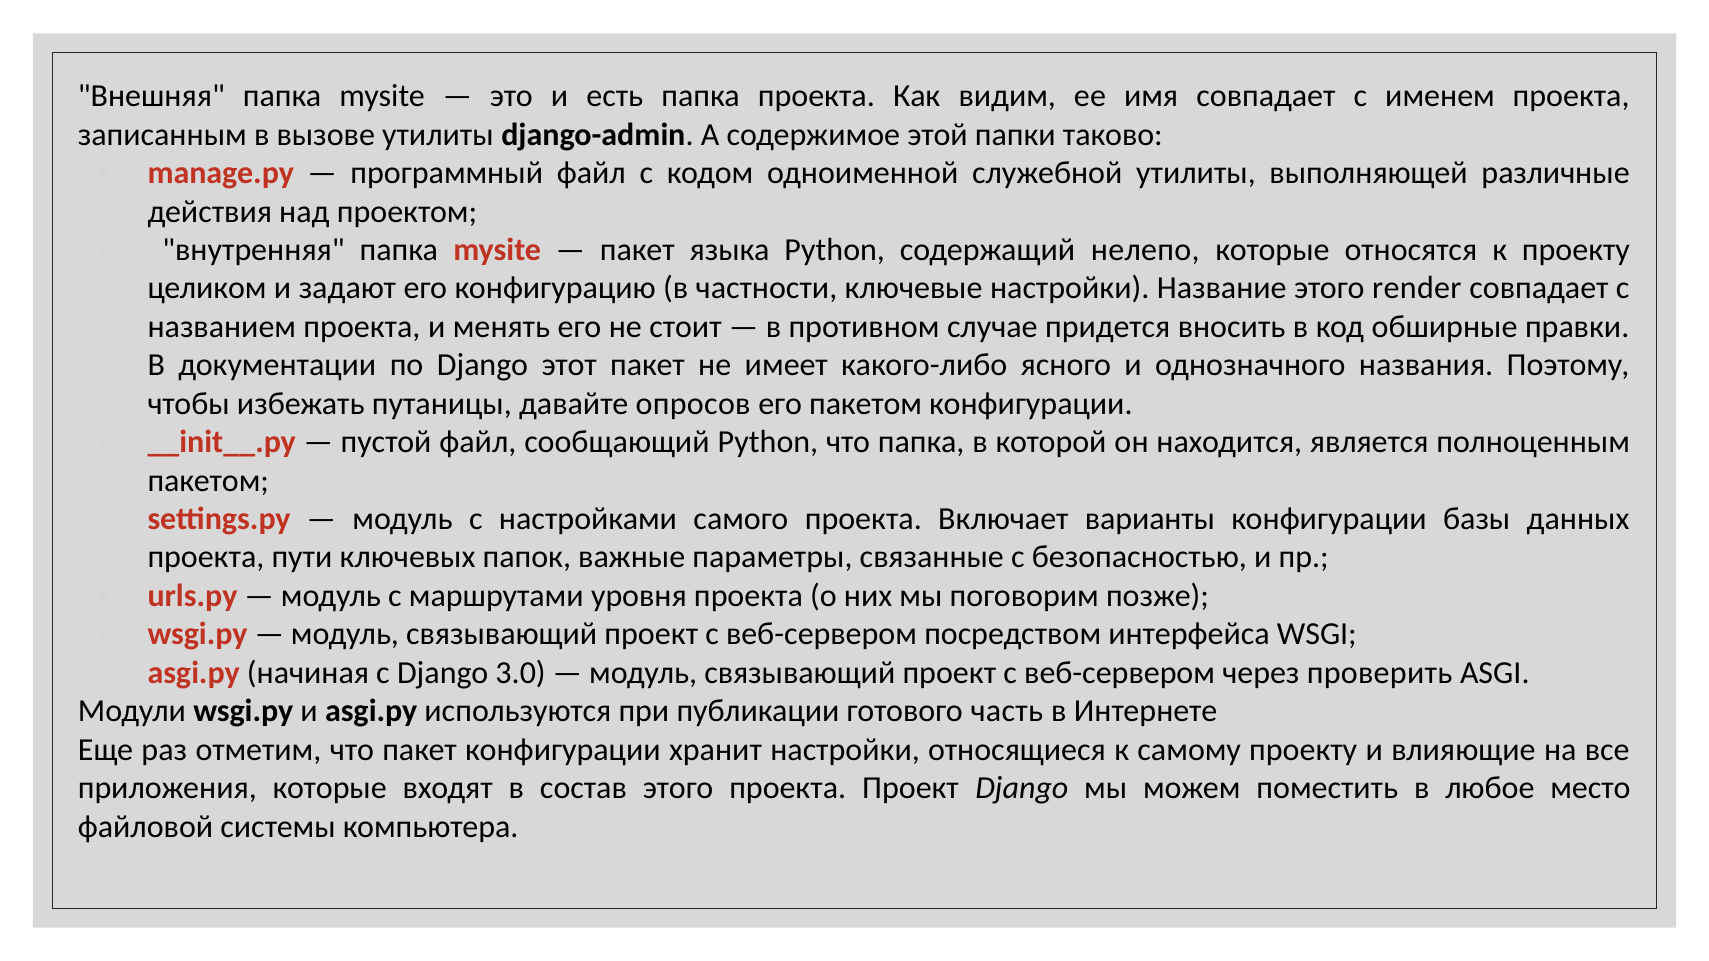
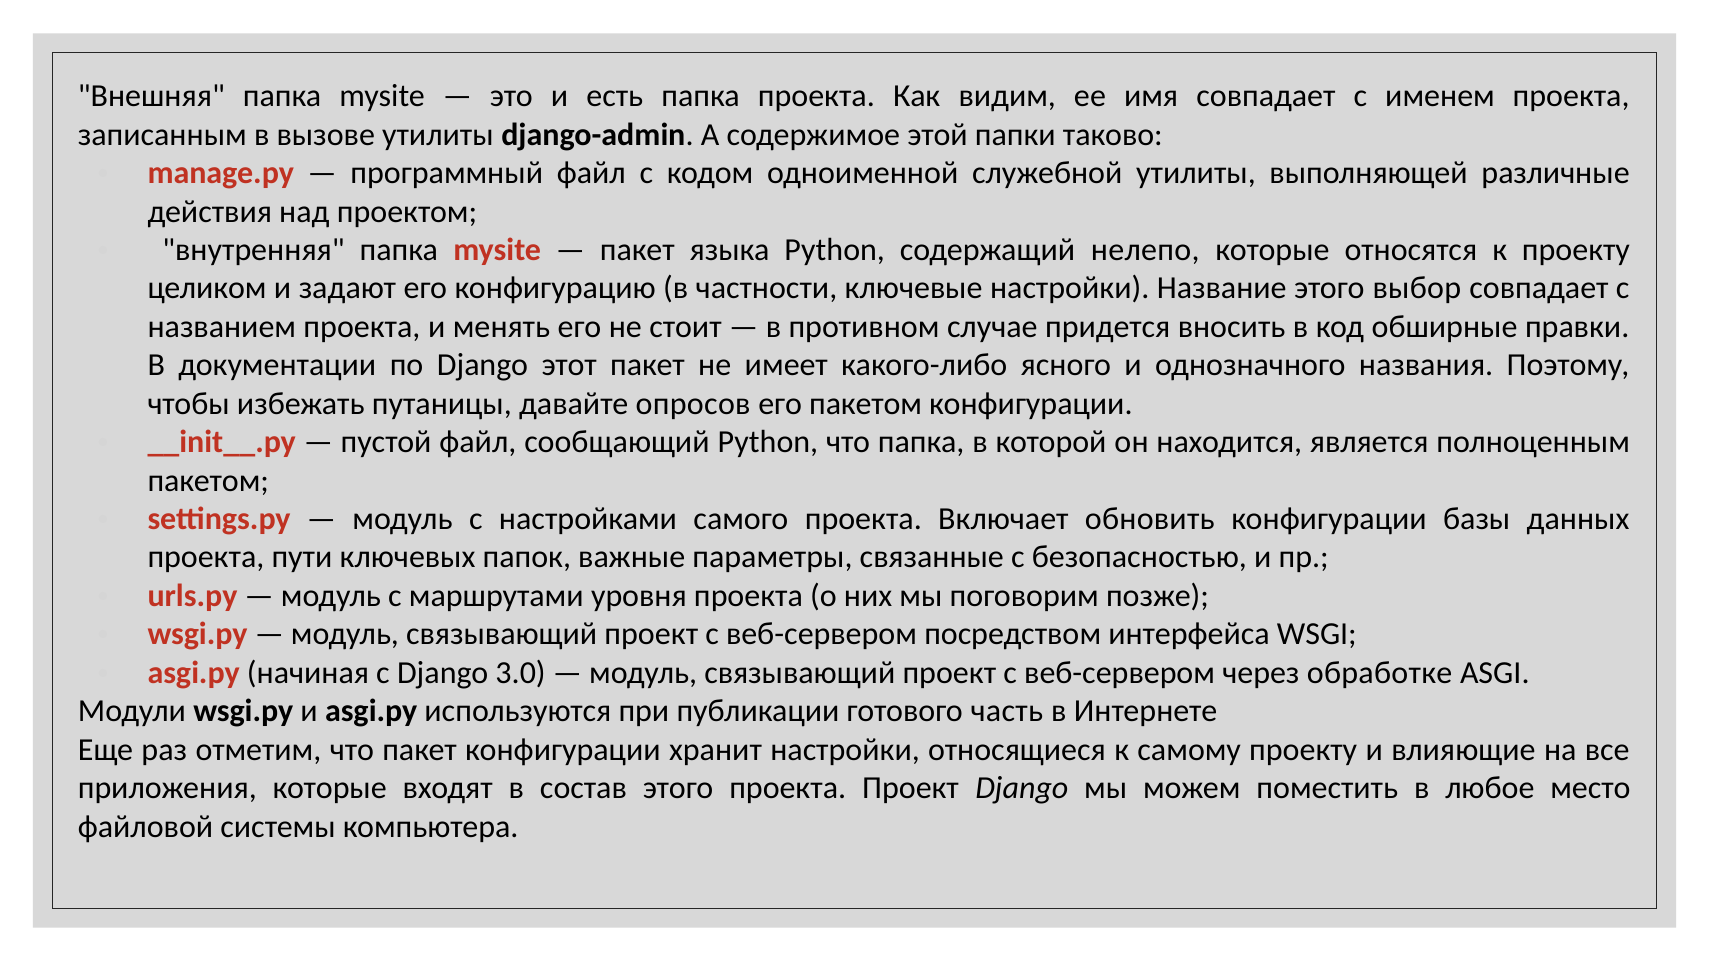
render: render -> выбор (1417, 288)
варианты: варианты -> обновить (1150, 519)
проверить: проверить -> обработке (1380, 673)
